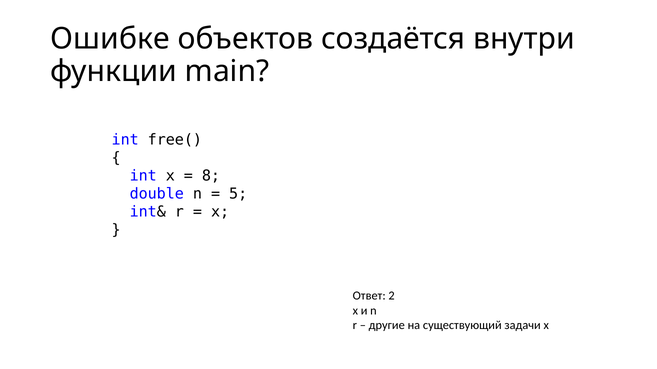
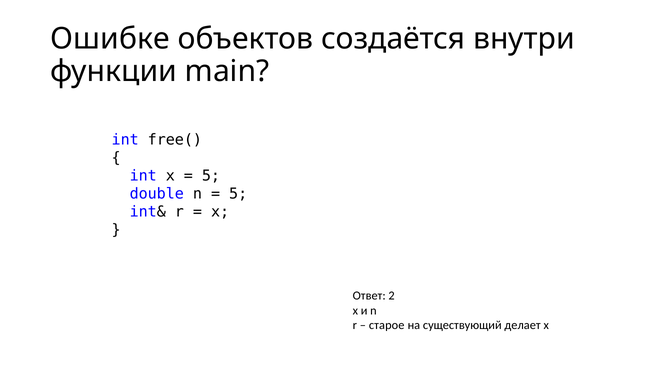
8: 8 -> 5 (211, 176)
другие: другие -> старое (387, 326)
задачи: задачи -> делает (523, 326)
